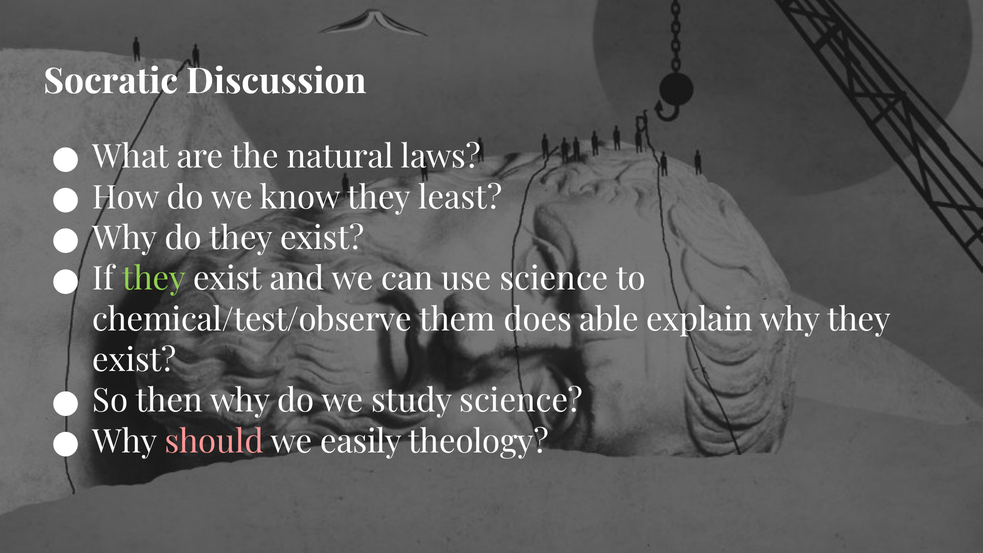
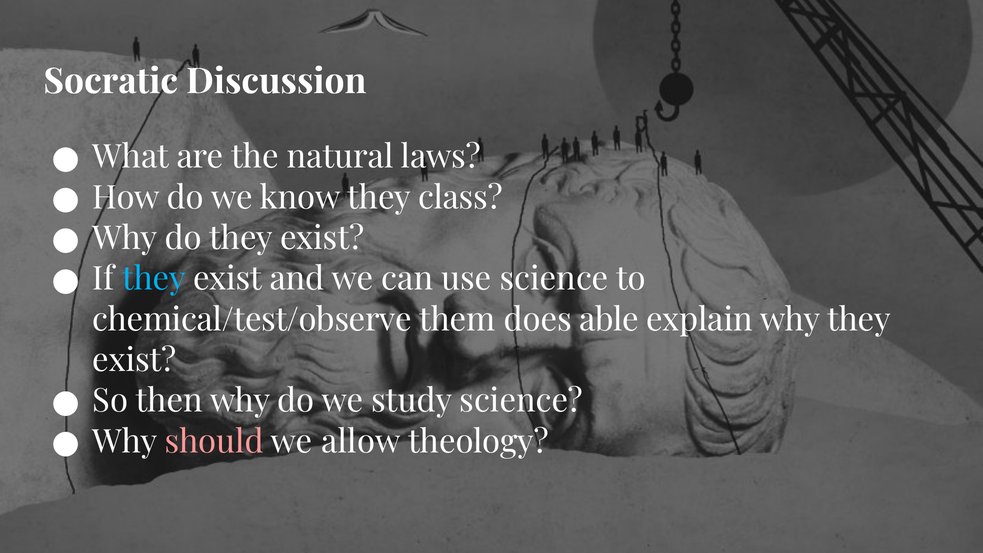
least: least -> class (460, 198)
they colour: light green -> light blue (154, 279)
easily: easily -> allow (361, 442)
